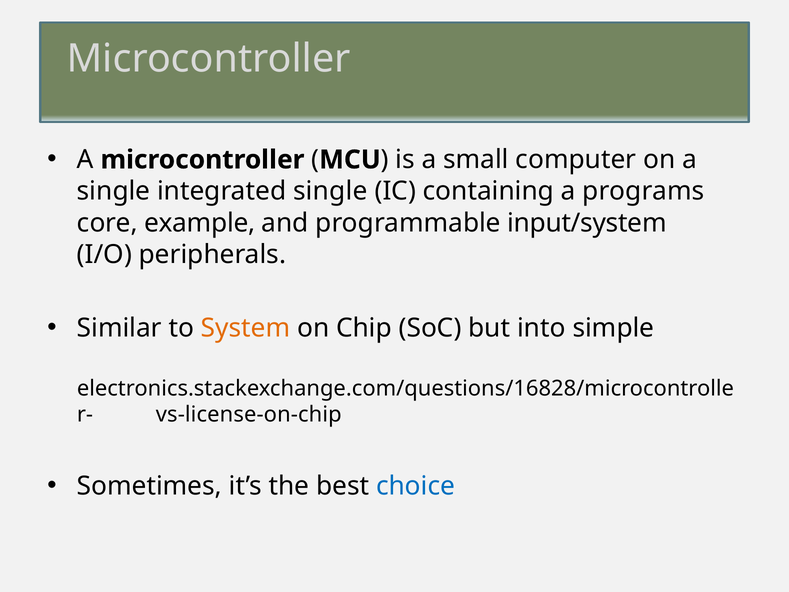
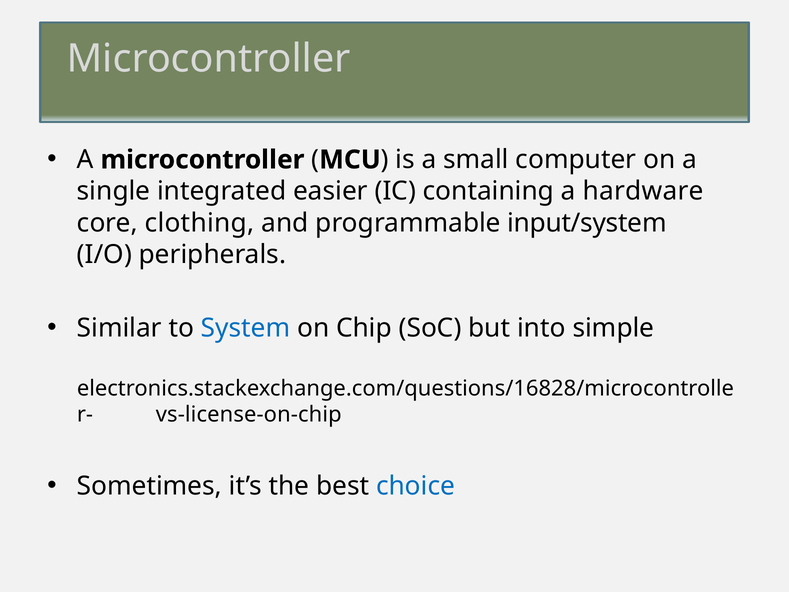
integrated single: single -> easier (330, 191)
programs: programs -> hardware (643, 191)
example: example -> clothing (199, 223)
System colour: orange -> blue (246, 328)
